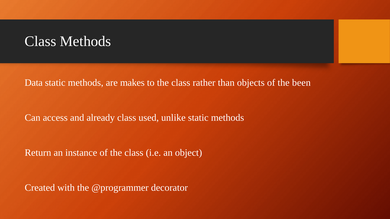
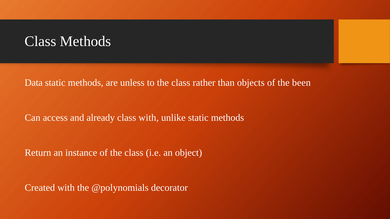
makes: makes -> unless (132, 83)
class used: used -> with (149, 118)
@programmer: @programmer -> @polynomials (120, 188)
